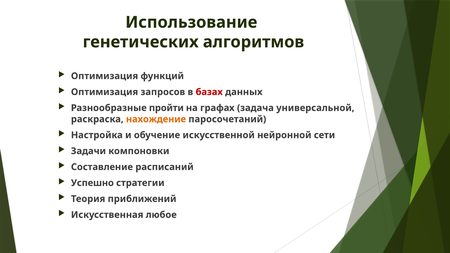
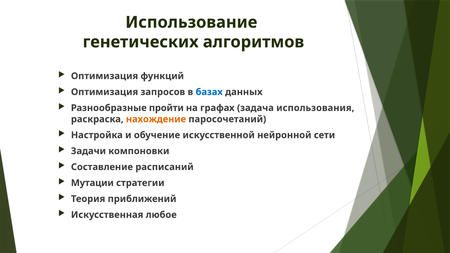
базах colour: red -> blue (209, 92)
универсальной: универсальной -> использования (315, 108)
Успешно: Успешно -> Мутации (92, 183)
